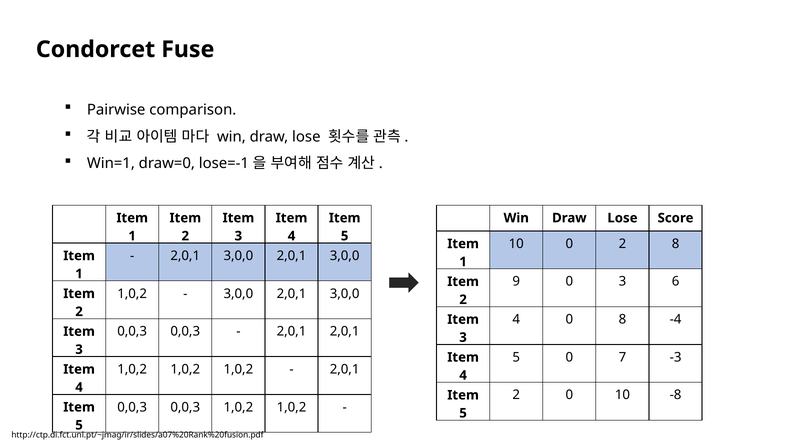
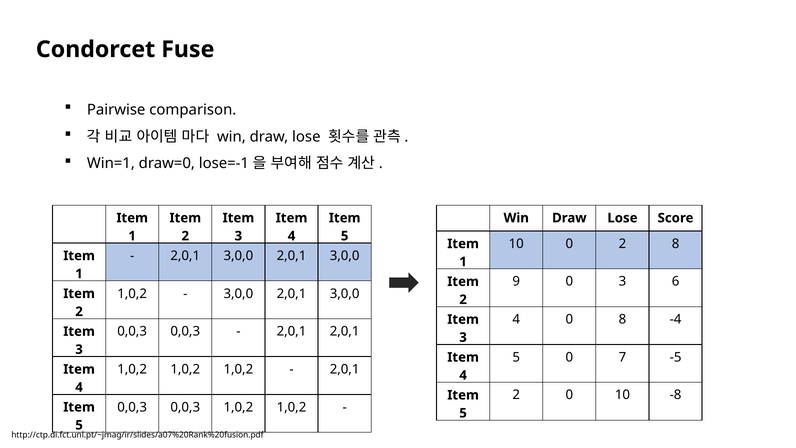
-3: -3 -> -5 (676, 357)
